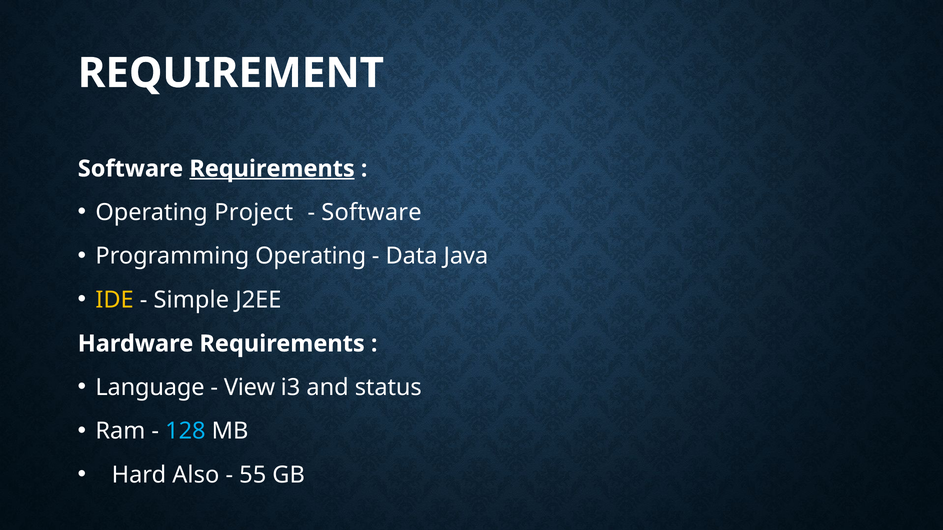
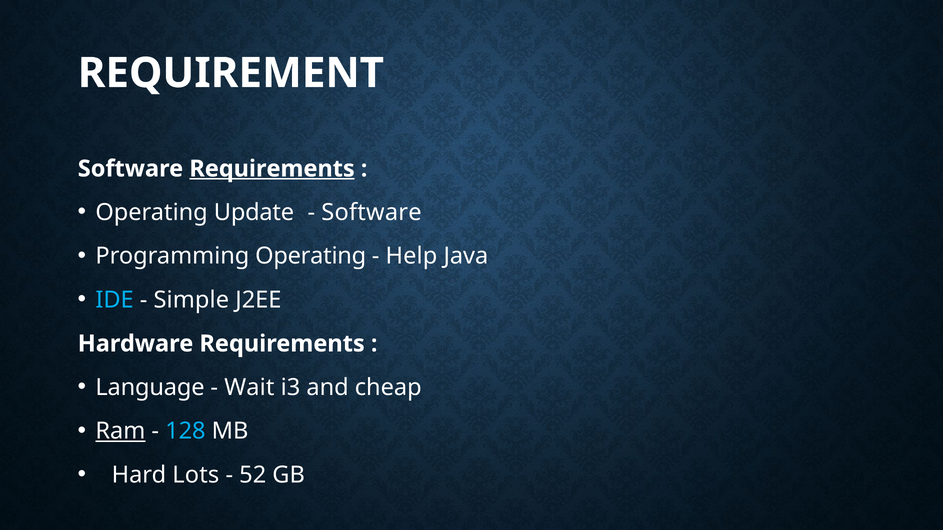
Project: Project -> Update (254, 213)
Data: Data -> Help (411, 256)
IDE colour: yellow -> light blue (115, 300)
View: View -> Wait (249, 388)
status: status -> cheap (388, 388)
Ram underline: none -> present (120, 431)
Also: Also -> Lots (196, 475)
55: 55 -> 52 (253, 475)
